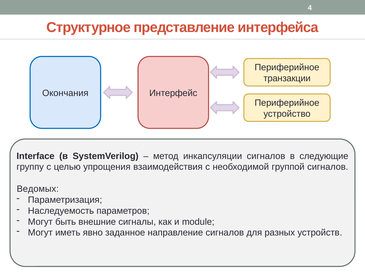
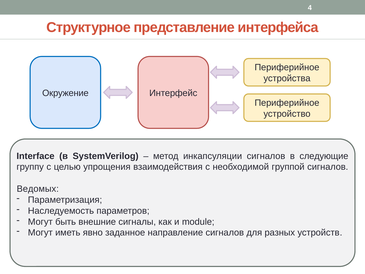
транзакции: транзакции -> устройства (287, 78)
Окончания: Окончания -> Окружение (65, 93)
